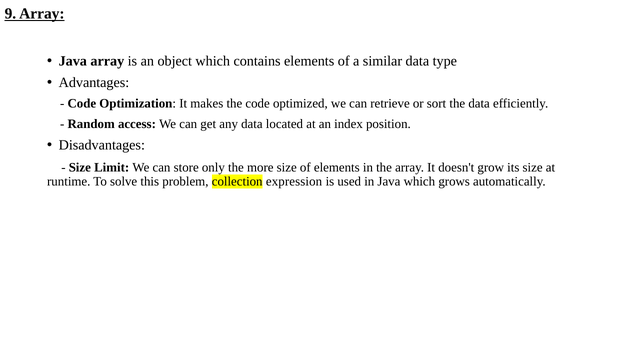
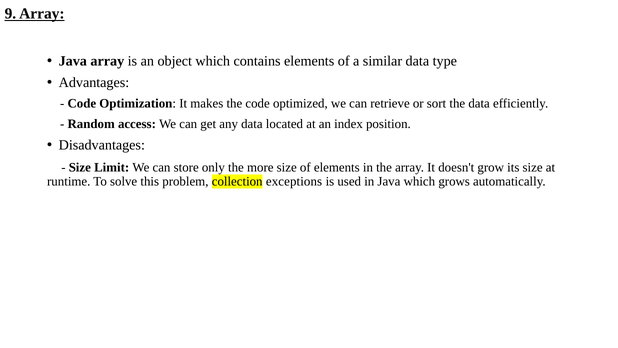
expression: expression -> exceptions (294, 181)
